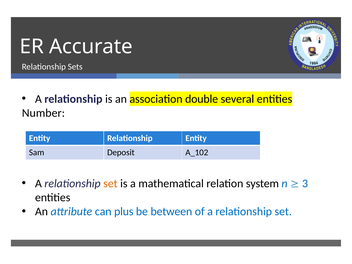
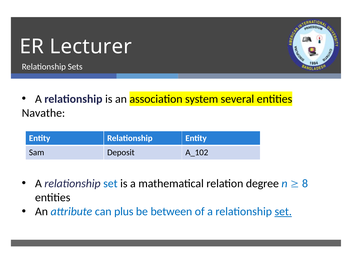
Accurate: Accurate -> Lecturer (91, 47)
double: double -> system (202, 99)
Number: Number -> Navathe (43, 113)
set colour: orange -> blue (110, 183)
system: system -> degree (262, 183)
3: 3 -> 8 (305, 183)
set underline: none -> present (283, 212)
